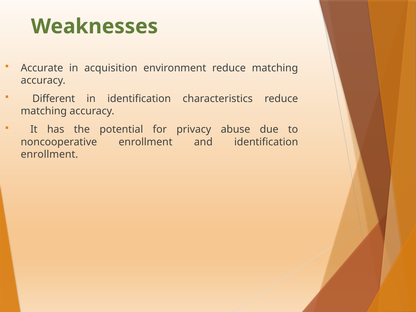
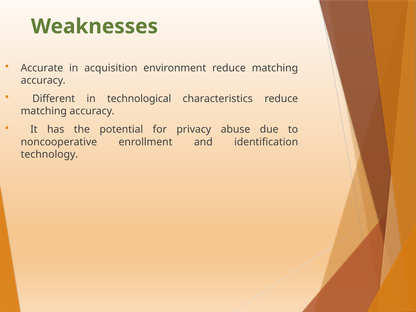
in identification: identification -> technological (139, 99)
enrollment: enrollment -> technology (49, 154)
